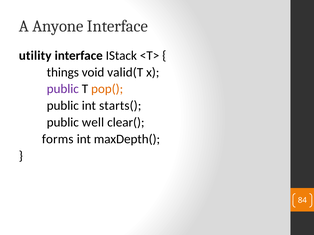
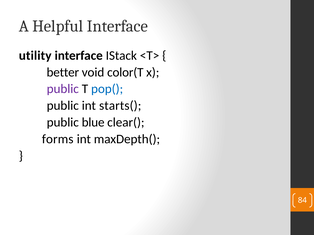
Anyone: Anyone -> Helpful (58, 26)
things: things -> better (63, 72)
valid(T: valid(T -> color(T (125, 72)
pop( colour: orange -> blue (107, 89)
well: well -> blue (93, 123)
